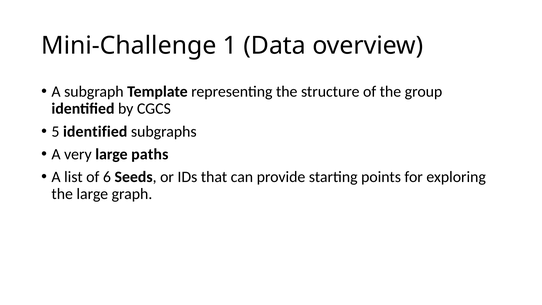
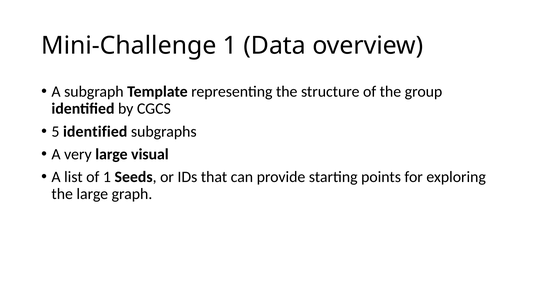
paths: paths -> visual (150, 154)
of 6: 6 -> 1 (107, 177)
